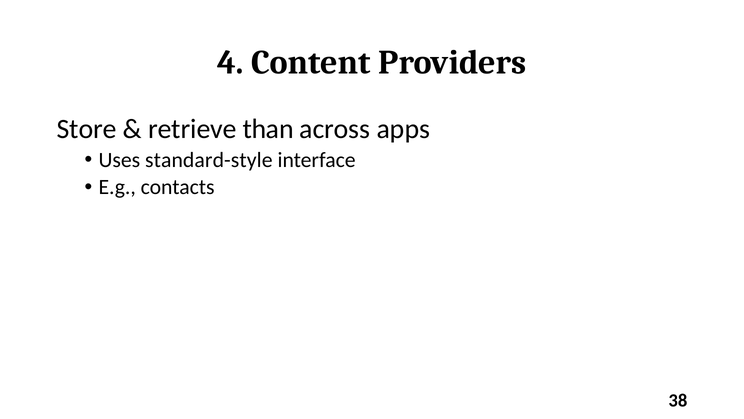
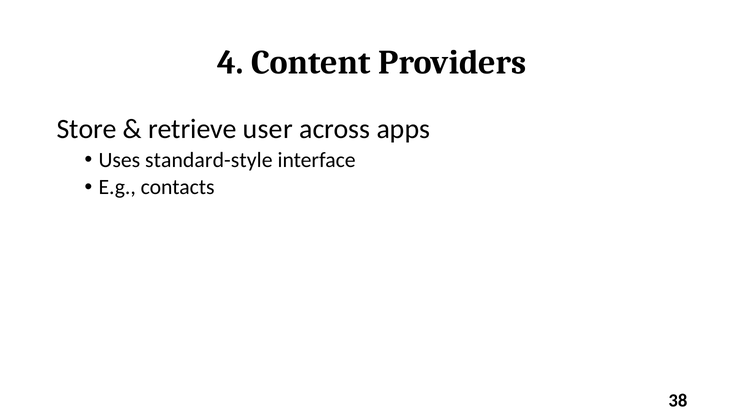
than: than -> user (268, 129)
